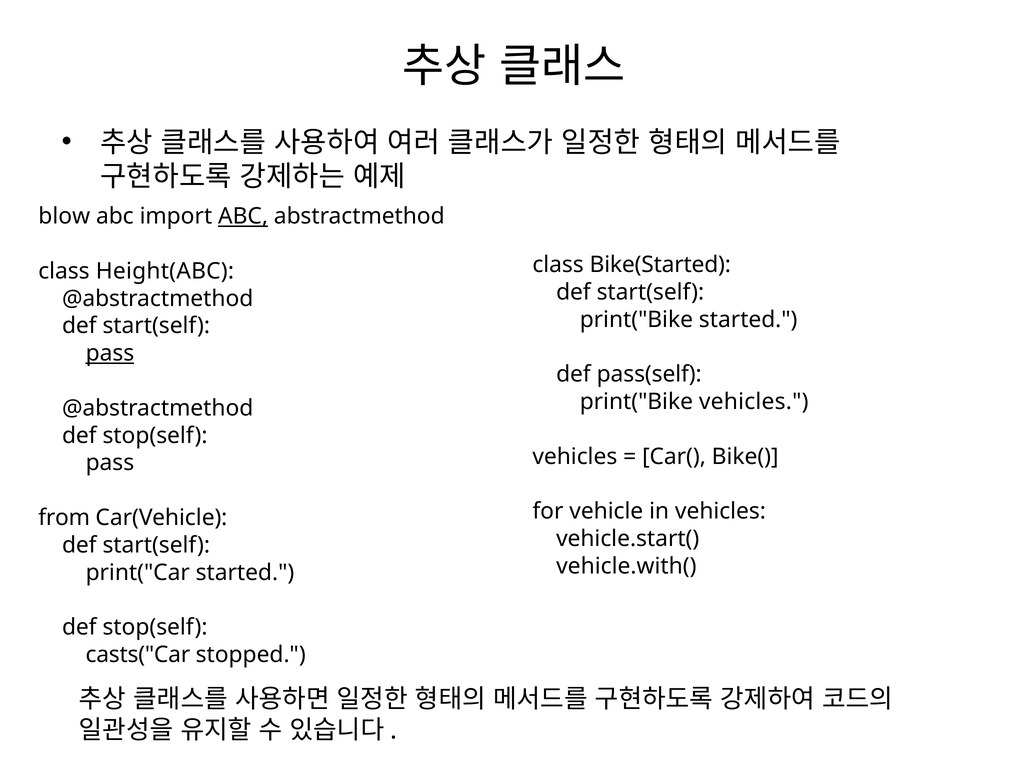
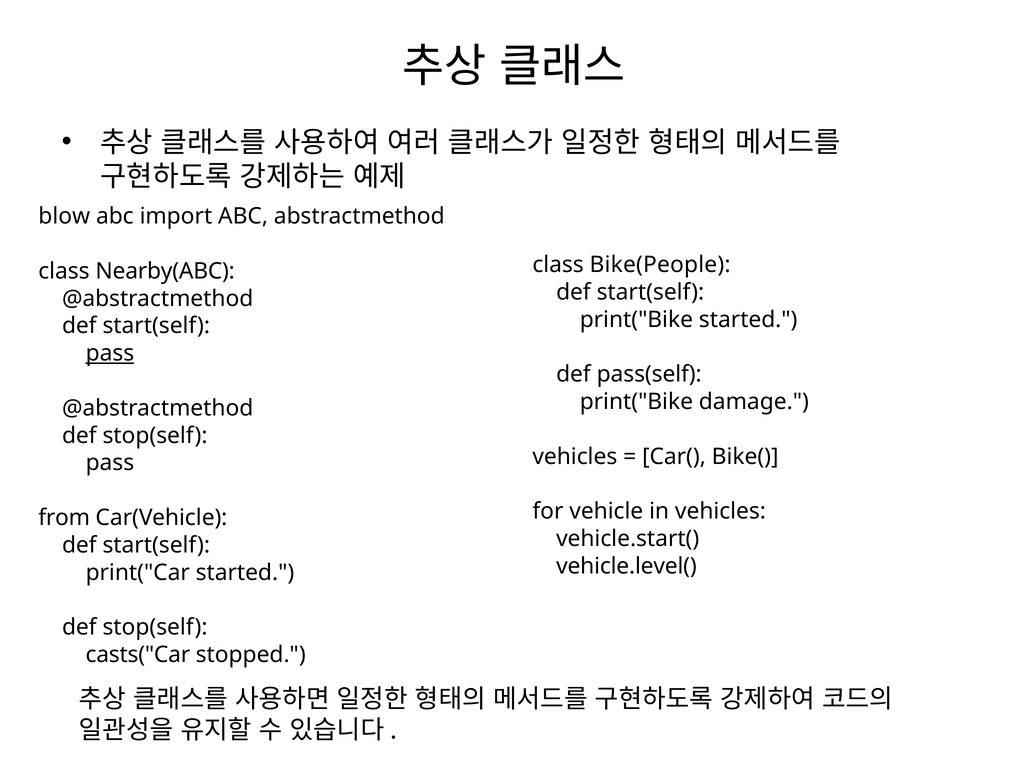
ABC underline: present -> none (243, 216)
Bike(Started: Bike(Started -> Bike(People (660, 265)
Height(ABC: Height(ABC -> Nearby(ABC (165, 271)
print("Bike vehicles: vehicles -> damage (754, 402)
vehicle.with(: vehicle.with( -> vehicle.level( (626, 566)
